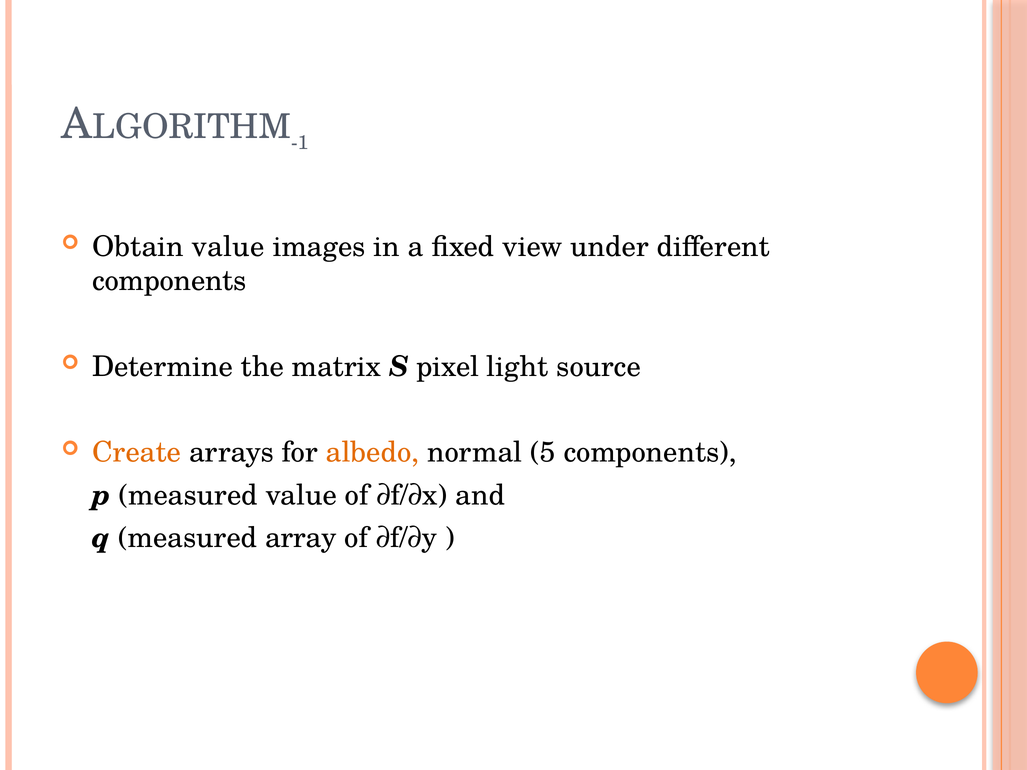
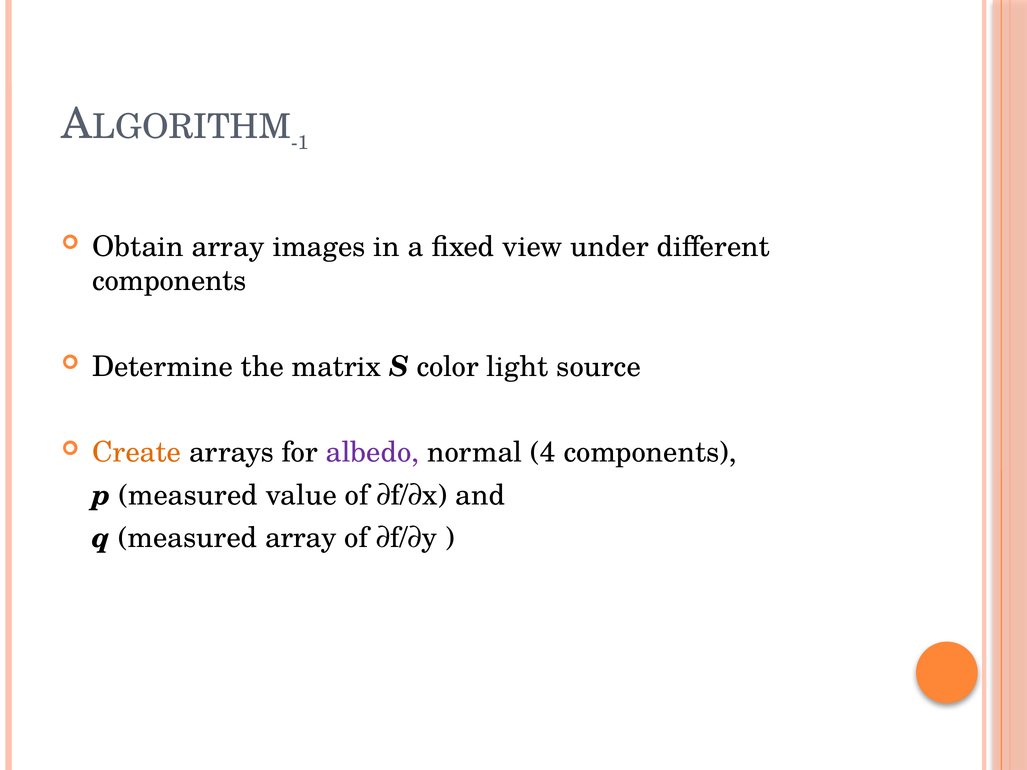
Obtain value: value -> array (228, 247)
pixel: pixel -> color (448, 367)
albedo colour: orange -> purple (372, 453)
5: 5 -> 4 (543, 453)
